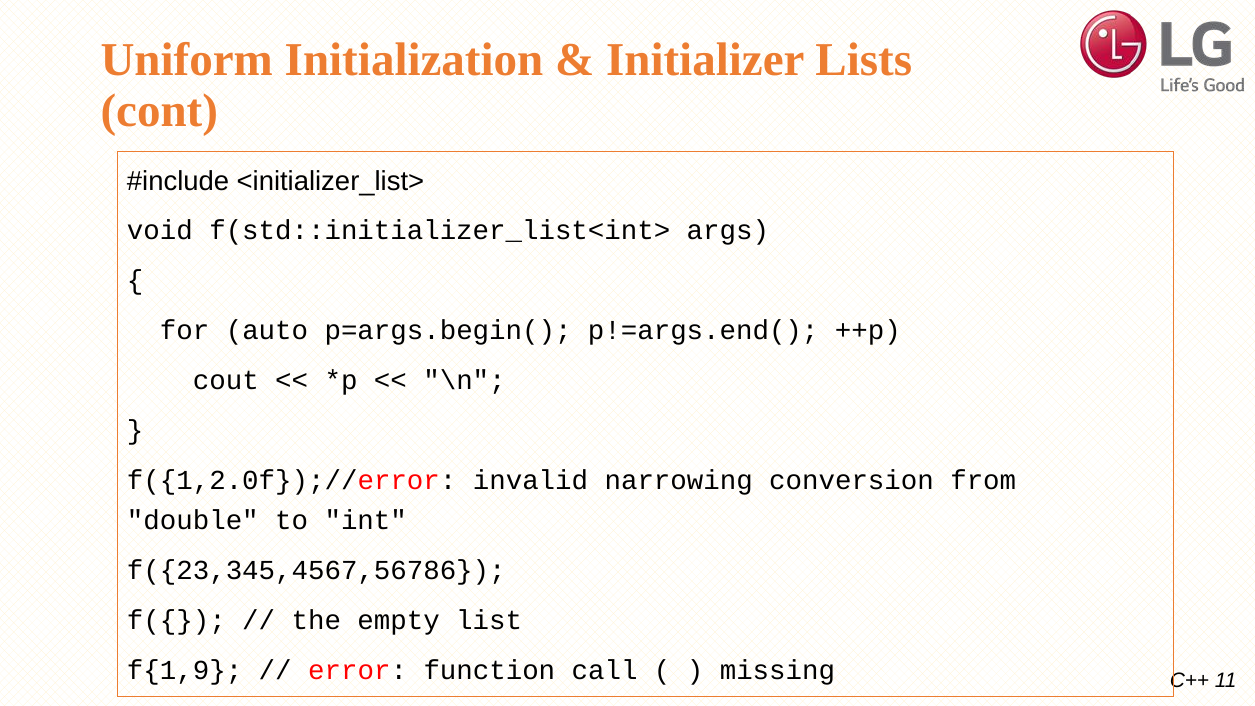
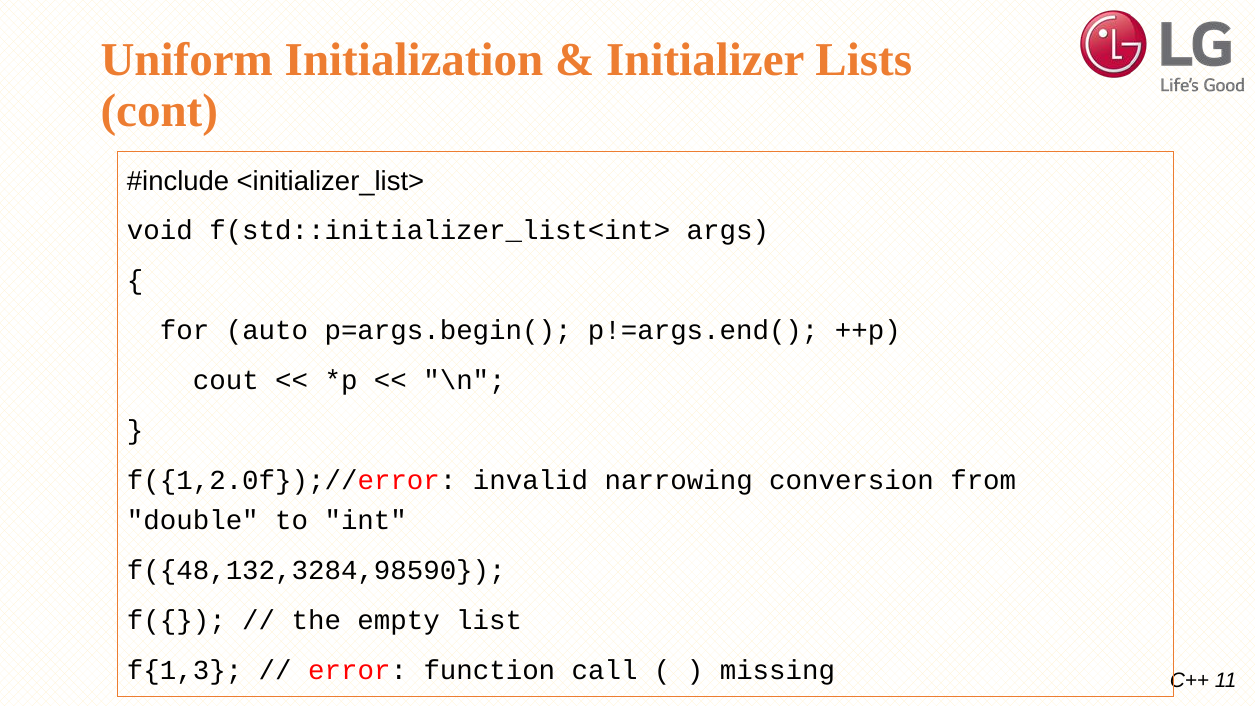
f({23,345,4567,56786: f({23,345,4567,56786 -> f({48,132,3284,98590 (316, 570)
f{1,9: f{1,9 -> f{1,3 (185, 670)
